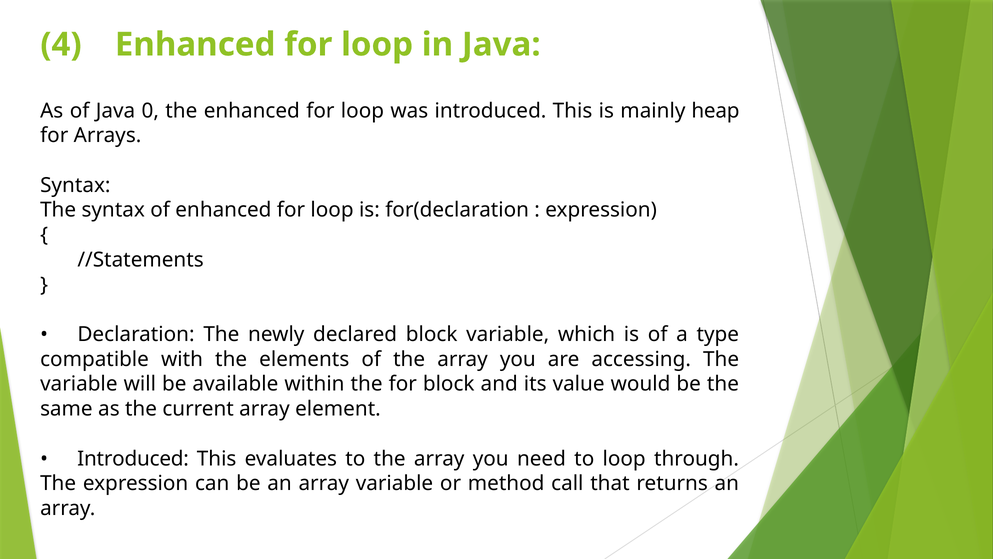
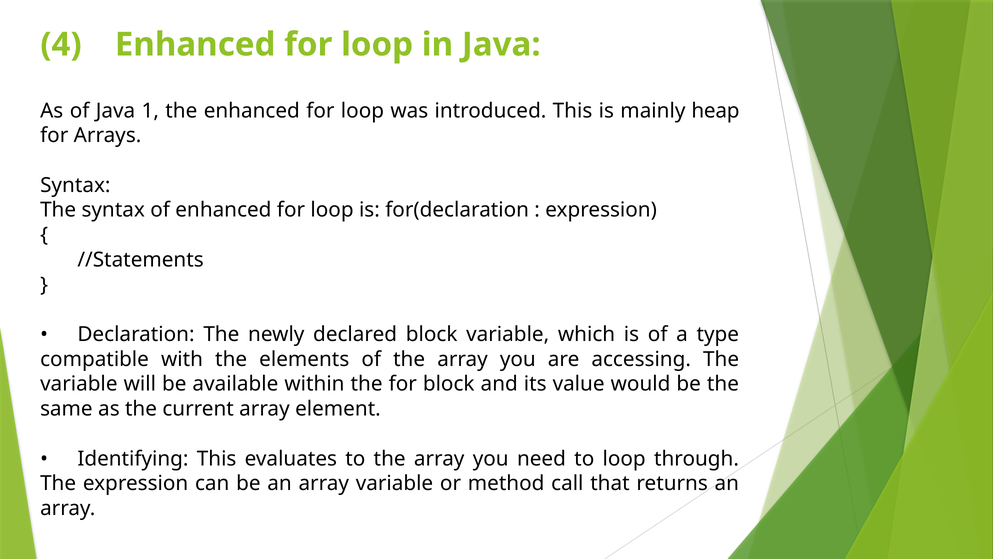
0: 0 -> 1 (150, 111)
Introduced: Introduced -> Identifying (133, 458)
